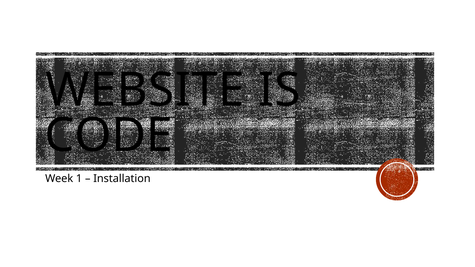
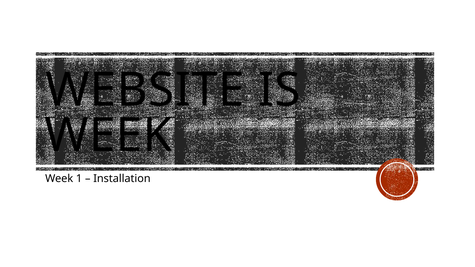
CODE: CODE -> WEEK (108, 136)
